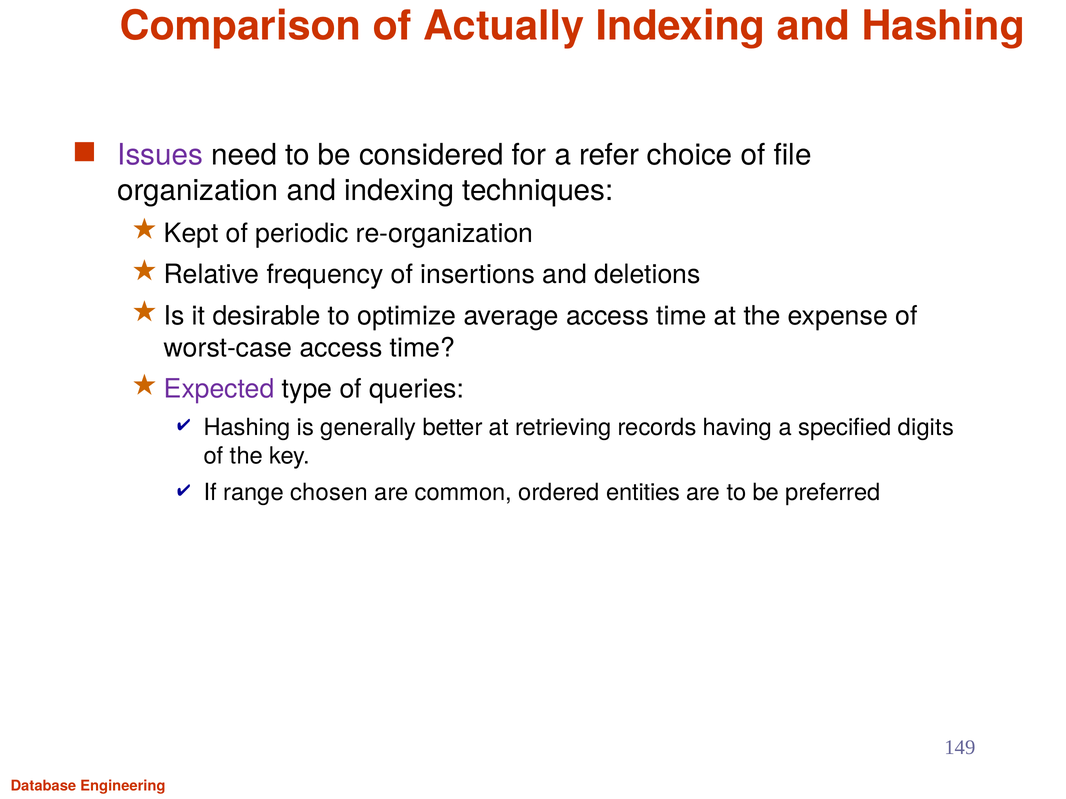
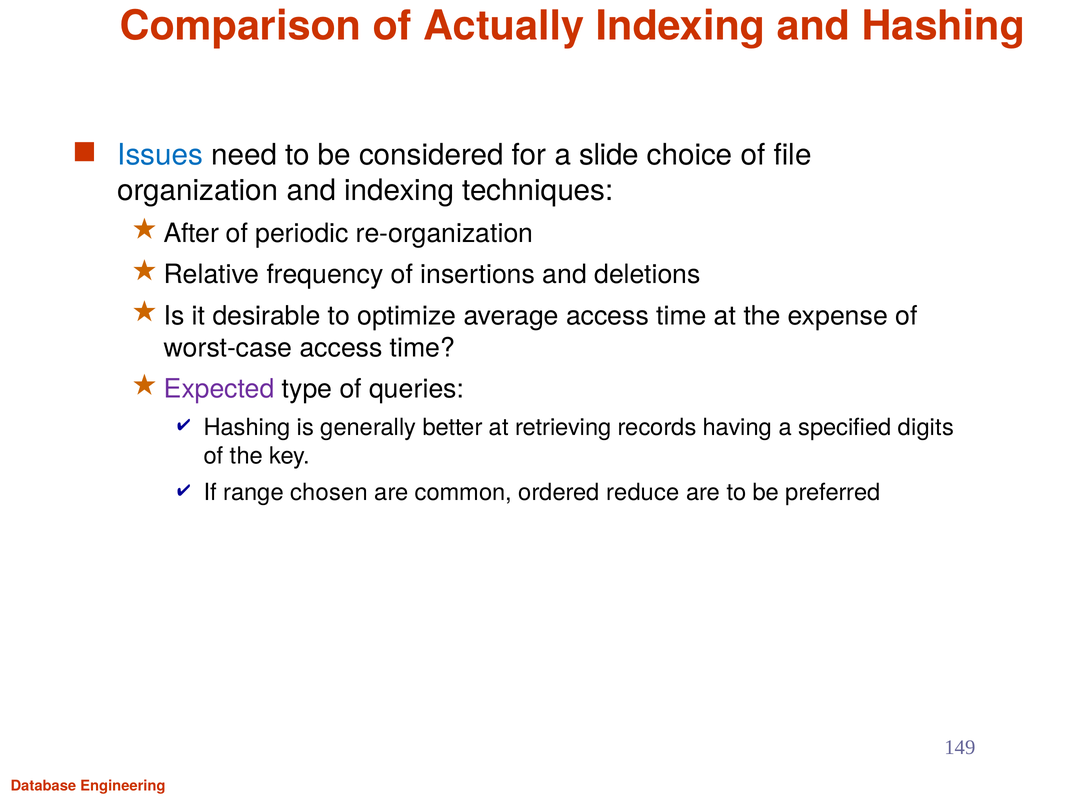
Issues colour: purple -> blue (160, 155)
refer: refer -> slide (609, 155)
Kept: Kept -> After (191, 234)
entities: entities -> reduce (643, 493)
